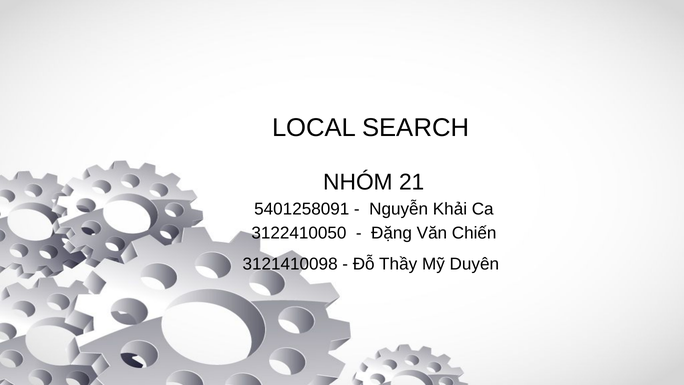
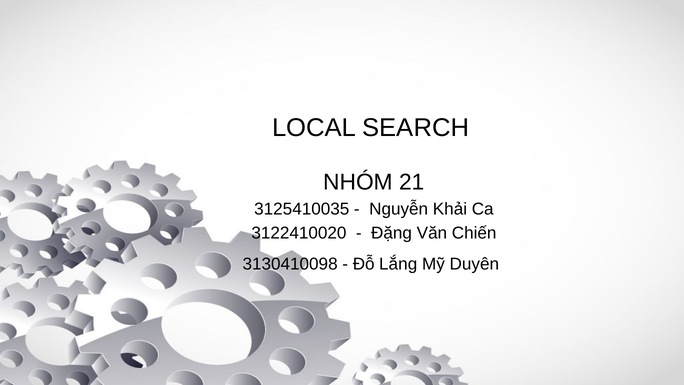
5401258091: 5401258091 -> 3125410035 (302, 209)
3122410050: 3122410050 -> 3122410020 (299, 233)
3121410098: 3121410098 -> 3130410098 (290, 264)
Thầy: Thầy -> Lắng (398, 264)
